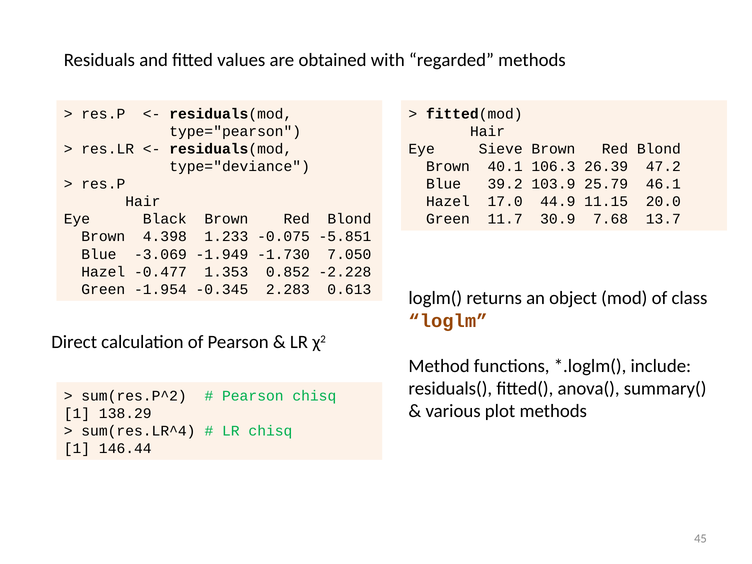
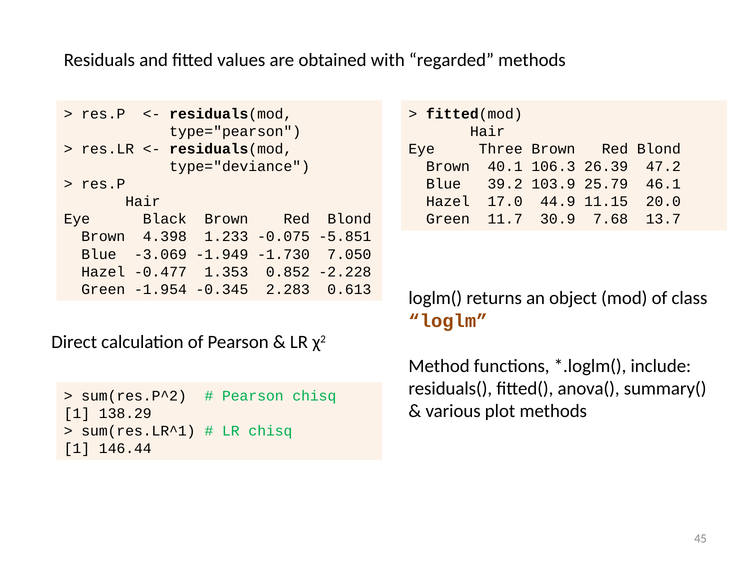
Sieve: Sieve -> Three (501, 149)
sum(res.LR^4: sum(res.LR^4 -> sum(res.LR^1 (138, 431)
